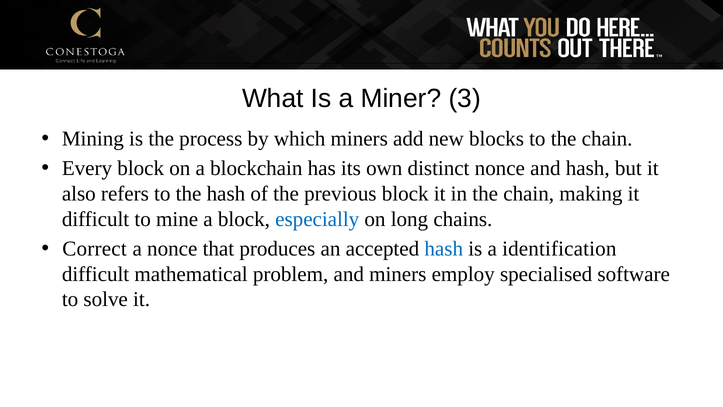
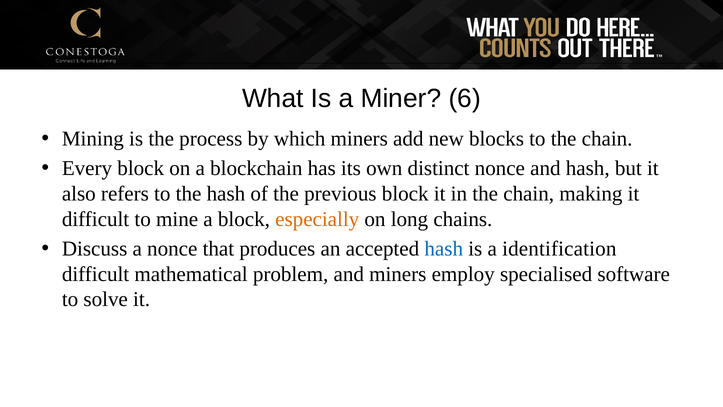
3: 3 -> 6 (465, 98)
especially colour: blue -> orange (317, 219)
Correct: Correct -> Discuss (95, 249)
